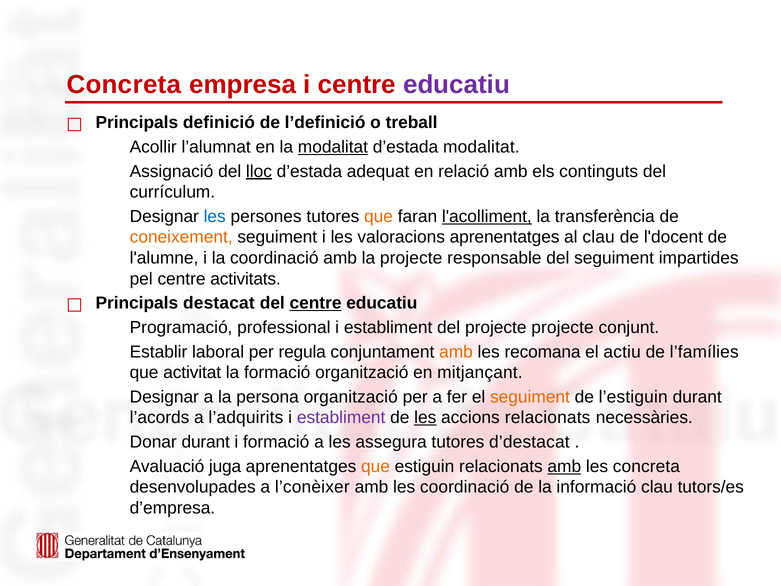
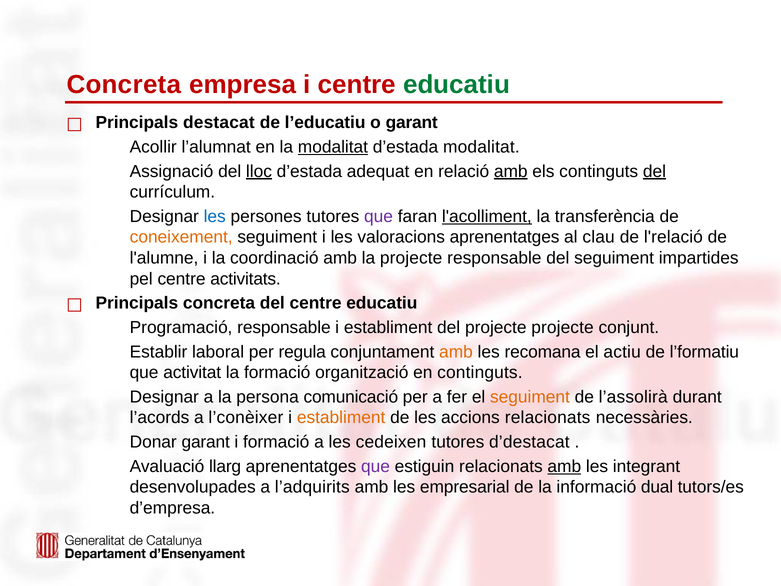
educatiu colour: purple -> green (457, 85)
definició: definició -> destacat (219, 123)
l’definició: l’definició -> l’educatiu (325, 123)
o treball: treball -> garant (412, 123)
amb underline: none -> present (511, 171)
del underline: none -> present (655, 171)
que colour: orange -> purple (379, 216)
l'docent: l'docent -> l'relació (673, 237)
Principals destacat: destacat -> concreta (219, 303)
centre underline: present -> none (316, 303)
professional: professional -> responsable (284, 327)
l’famílies: l’famílies -> l’formatiu (704, 352)
en mitjançant: mitjançant -> continguts (480, 372)
persona organització: organització -> comunicació (351, 397)
l’estiguin: l’estiguin -> l’assolirà (633, 397)
l’adquirits: l’adquirits -> l’conèixer (246, 418)
establiment colour: purple -> orange (341, 418)
les underline: present -> none (425, 418)
durant: durant -> garant (206, 442)
assegura: assegura -> cedeixen (391, 442)
juga: juga -> llarg (225, 466)
que colour: orange -> purple (376, 466)
les concreta: concreta -> integrant (646, 466)
l’conèixer: l’conèixer -> l’adquirits (312, 487)
les coordinació: coordinació -> empresarial (465, 487)
informació clau: clau -> dual (657, 487)
